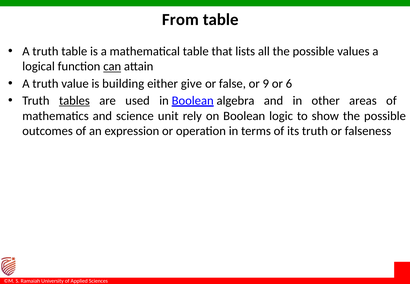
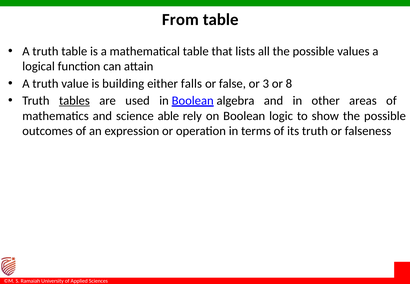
can underline: present -> none (112, 66)
give: give -> falls (191, 83)
9: 9 -> 3 (266, 83)
6: 6 -> 8 (289, 83)
unit: unit -> able (168, 116)
